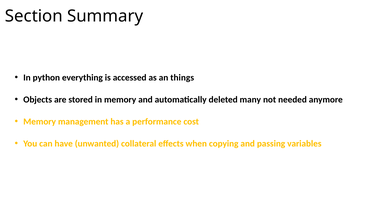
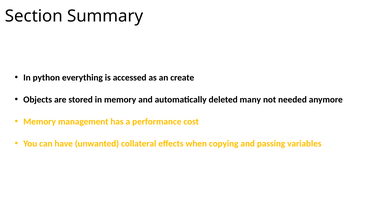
things: things -> create (182, 78)
